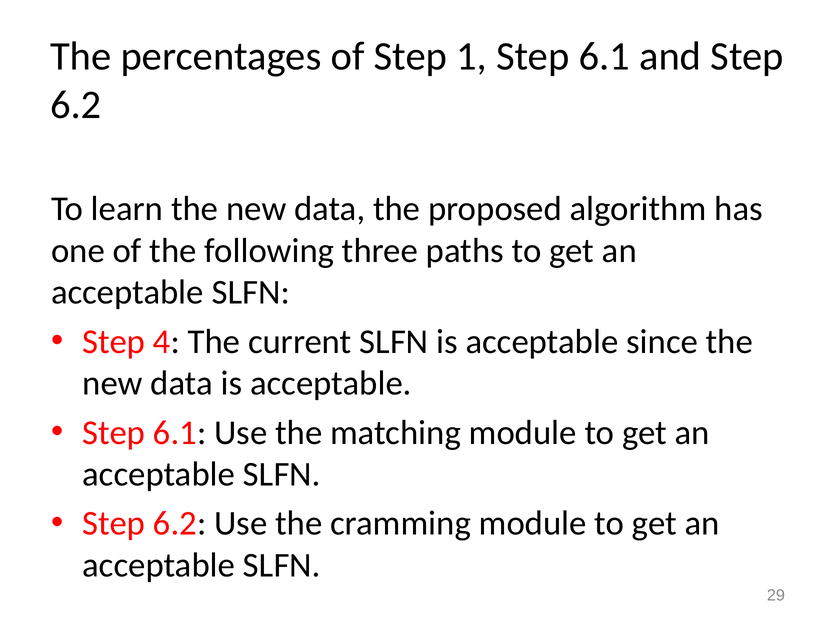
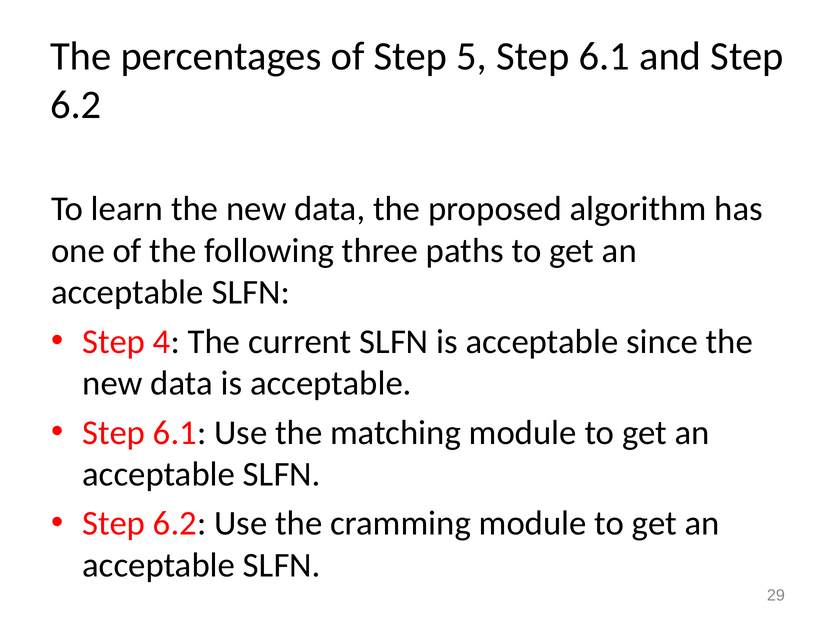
1: 1 -> 5 (472, 56)
